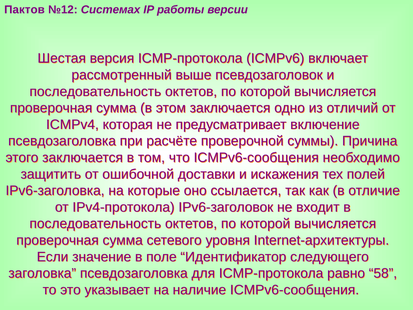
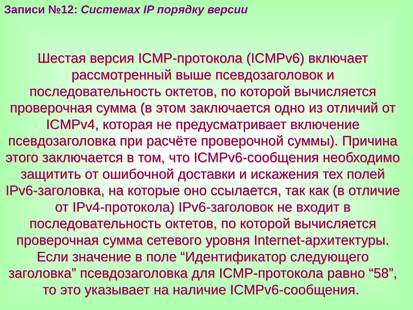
Пактов: Пактов -> Записи (25, 10)
работы: работы -> порядку (181, 10)
